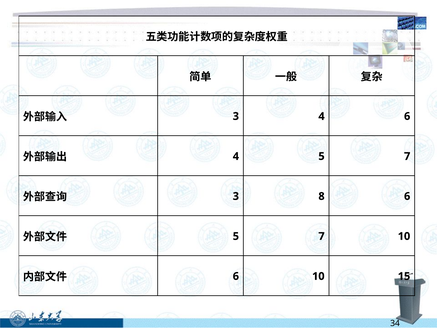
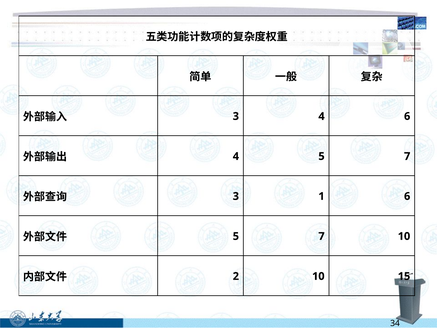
8: 8 -> 1 (322, 196)
6: 6 -> 2 (236, 276)
